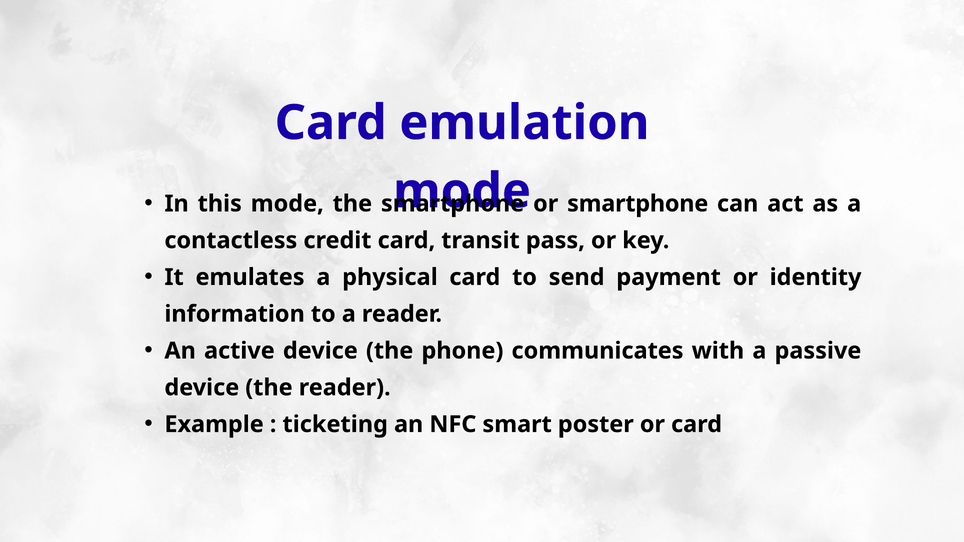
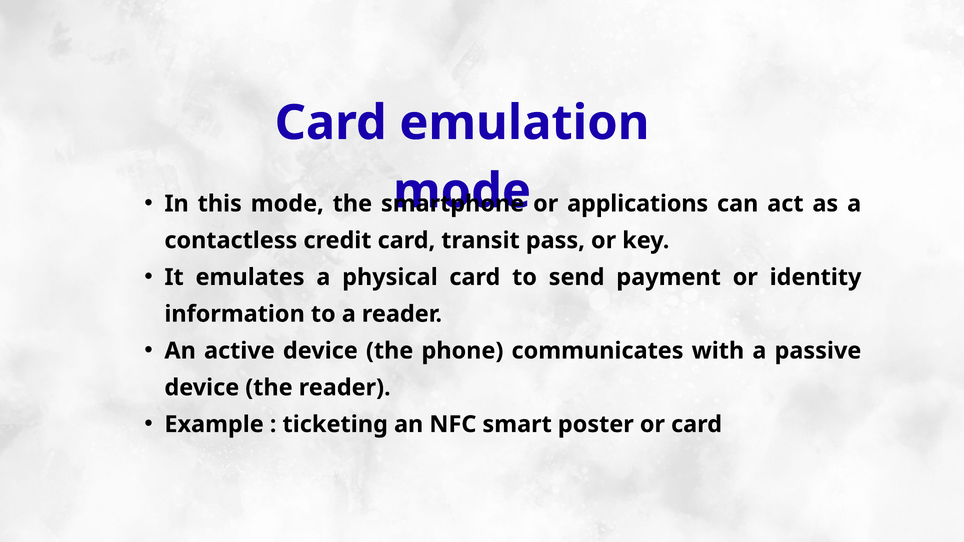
or smartphone: smartphone -> applications (638, 204)
